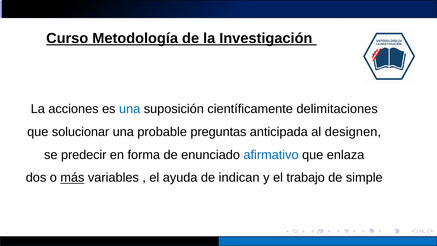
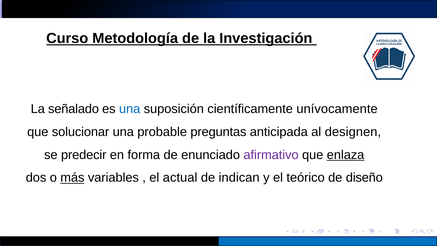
acciones: acciones -> señalado (74, 109)
delimitaciones: delimitaciones -> unívocamente (337, 109)
afirmativo colour: blue -> purple (271, 155)
enlaza underline: none -> present (346, 155)
ayuda: ayuda -> actual (180, 178)
trabajo: trabajo -> teórico (306, 178)
simple: simple -> diseño (364, 178)
